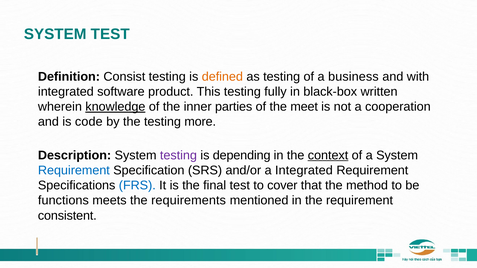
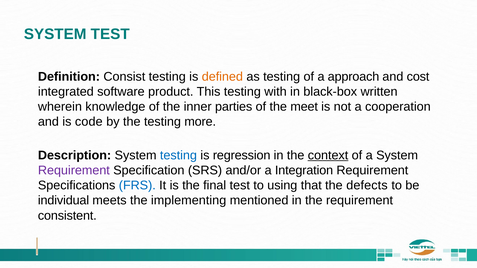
business: business -> approach (354, 77)
with: with -> cost (418, 77)
fully: fully -> with (275, 92)
knowledge underline: present -> none (115, 107)
testing colour: purple -> blue (178, 155)
depending: depending -> regression (242, 155)
Requirement colour: blue -> purple (74, 170)
a Integrated: Integrated -> Integration (304, 170)
cover: cover -> using (282, 186)
method: method -> defects (367, 186)
functions: functions -> individual (64, 201)
requirements: requirements -> implementing (189, 201)
